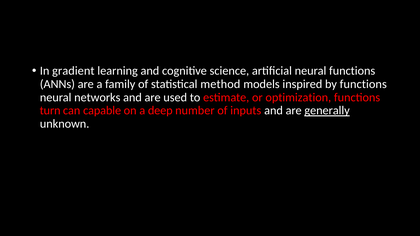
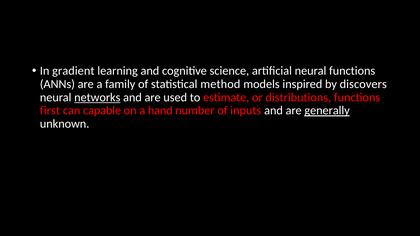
by functions: functions -> discovers (363, 84)
networks underline: none -> present (97, 97)
optimization: optimization -> distributions (298, 97)
turn: turn -> first (50, 111)
deep: deep -> hand (160, 111)
